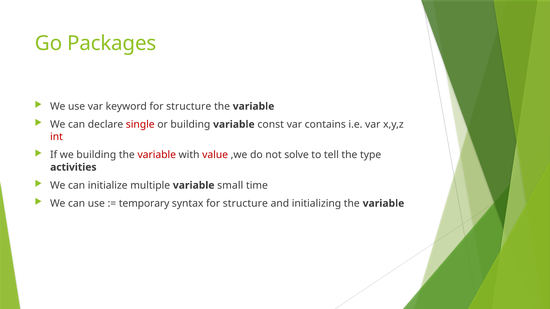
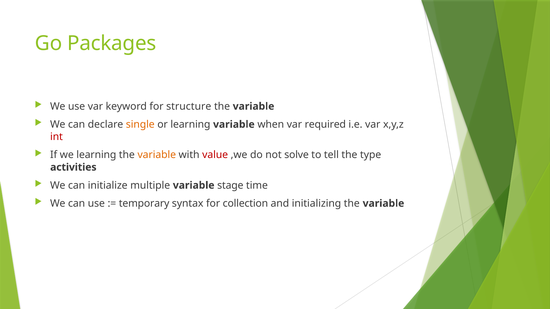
single colour: red -> orange (140, 125)
or building: building -> learning (190, 125)
const: const -> when (271, 125)
contains: contains -> required (325, 125)
we building: building -> learning (96, 155)
variable colour: red -> orange (157, 155)
small: small -> stage (230, 186)
syntax for structure: structure -> collection (245, 204)
